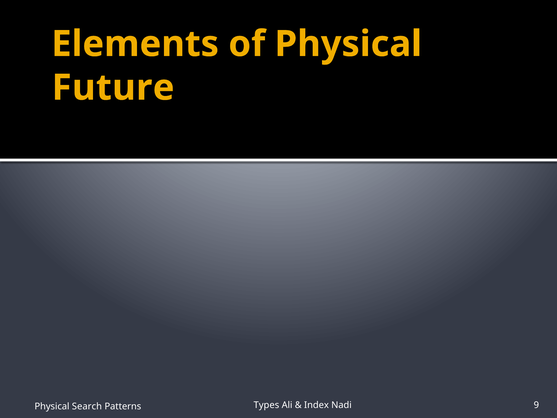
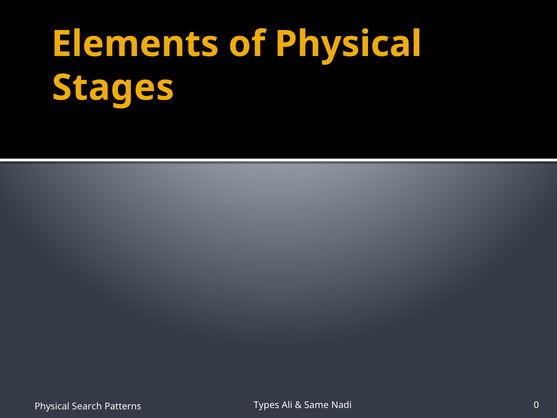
Future: Future -> Stages (113, 88)
Index: Index -> Same (316, 405)
9: 9 -> 0 (536, 405)
